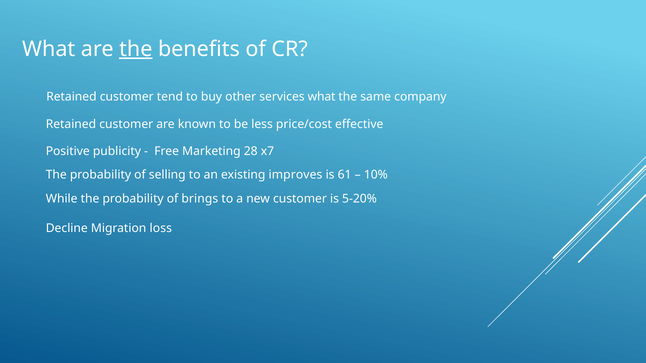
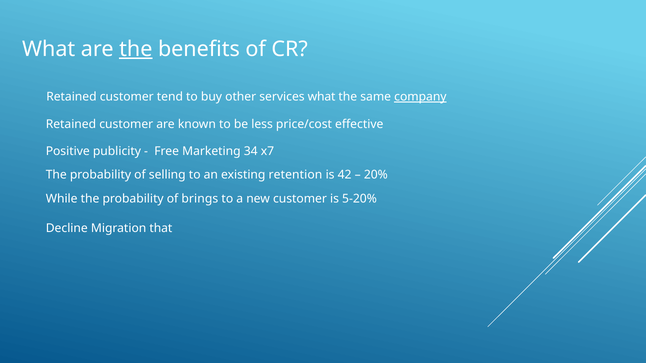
company underline: none -> present (420, 97)
28: 28 -> 34 (251, 151)
improves: improves -> retention (295, 175)
61: 61 -> 42 (345, 175)
10%: 10% -> 20% (376, 175)
loss: loss -> that (161, 228)
